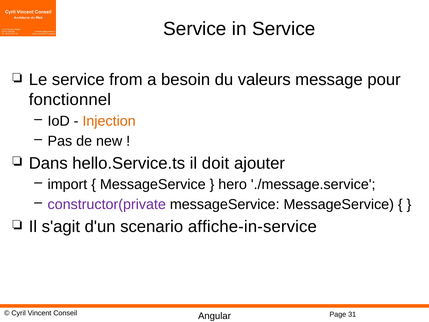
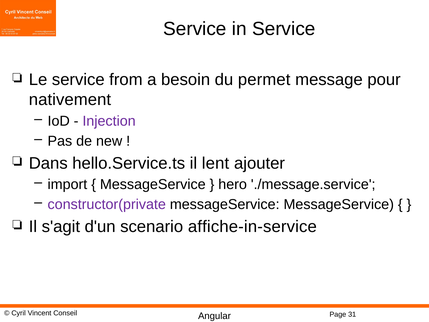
valeurs: valeurs -> permet (264, 80)
fonctionnel: fonctionnel -> nativement (70, 100)
Injection colour: orange -> purple (109, 121)
doit: doit -> lent (216, 163)
